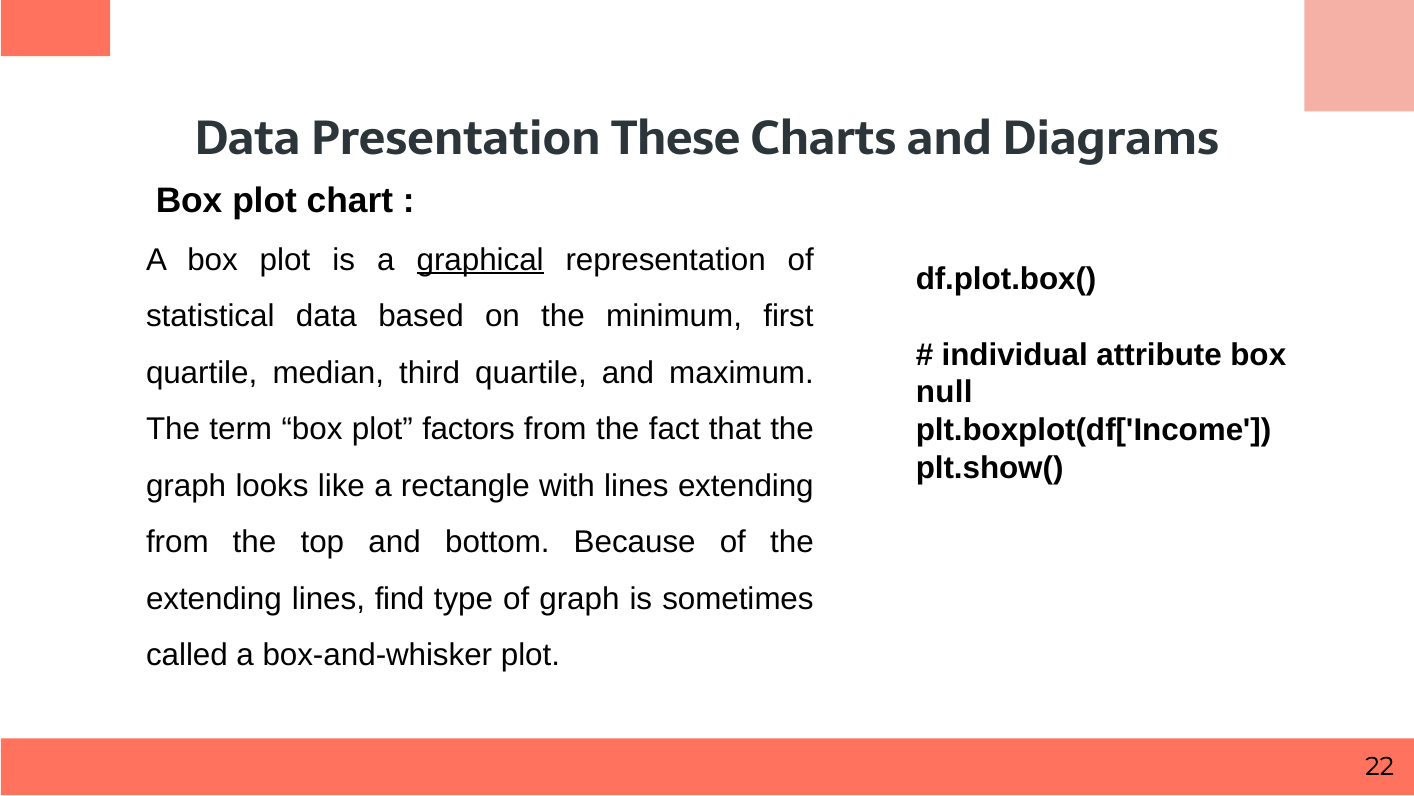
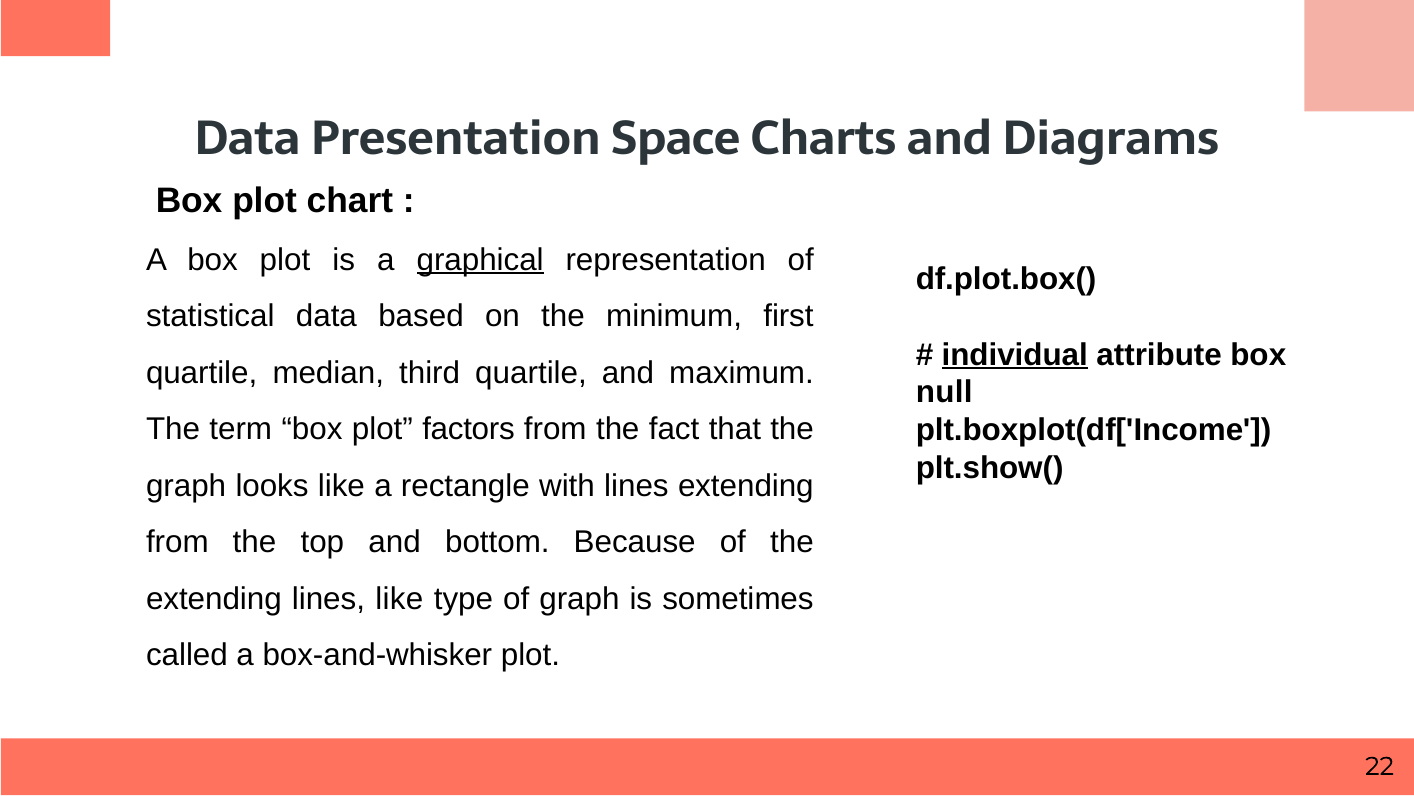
These: These -> Space (676, 139)
individual underline: none -> present (1015, 355)
lines find: find -> like (399, 599)
